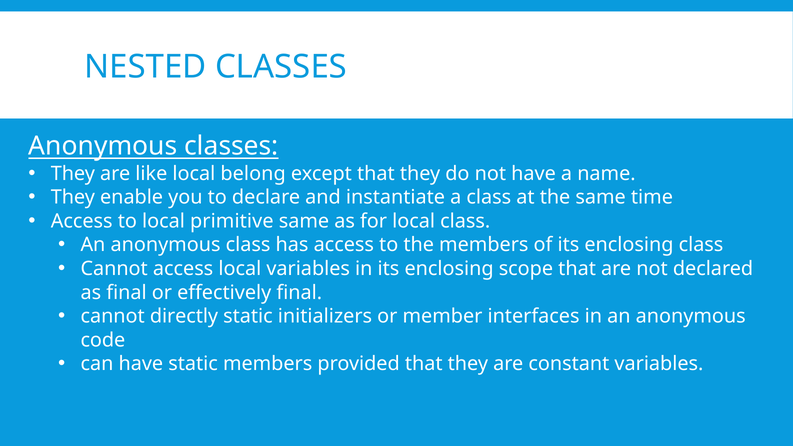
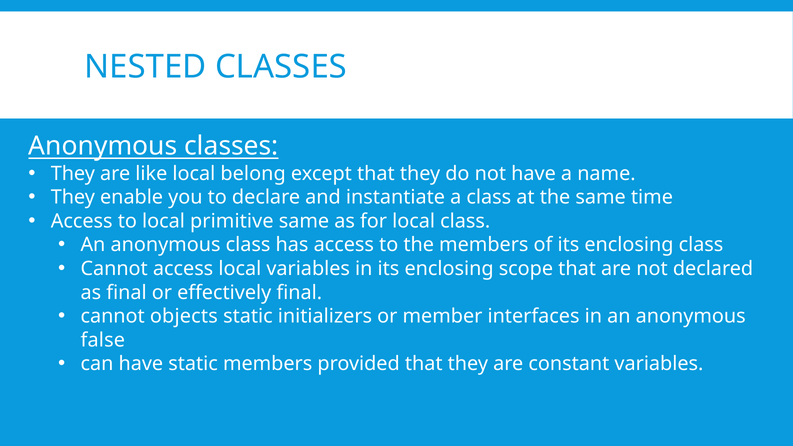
directly: directly -> objects (184, 316)
code: code -> false (103, 340)
